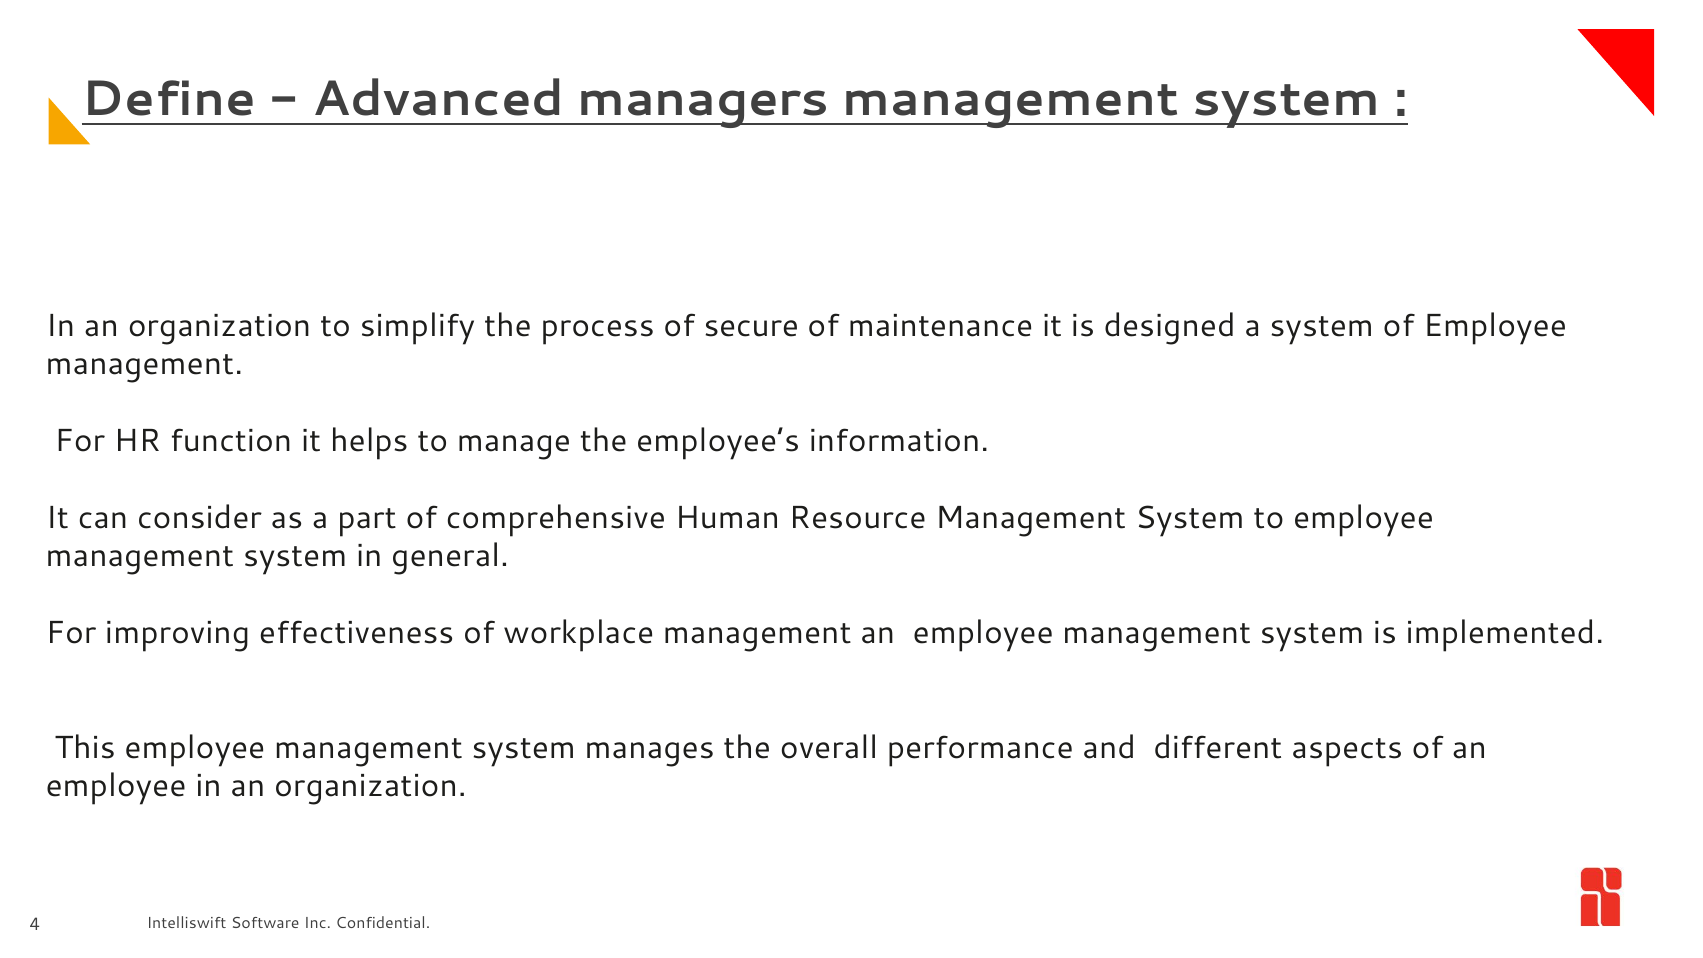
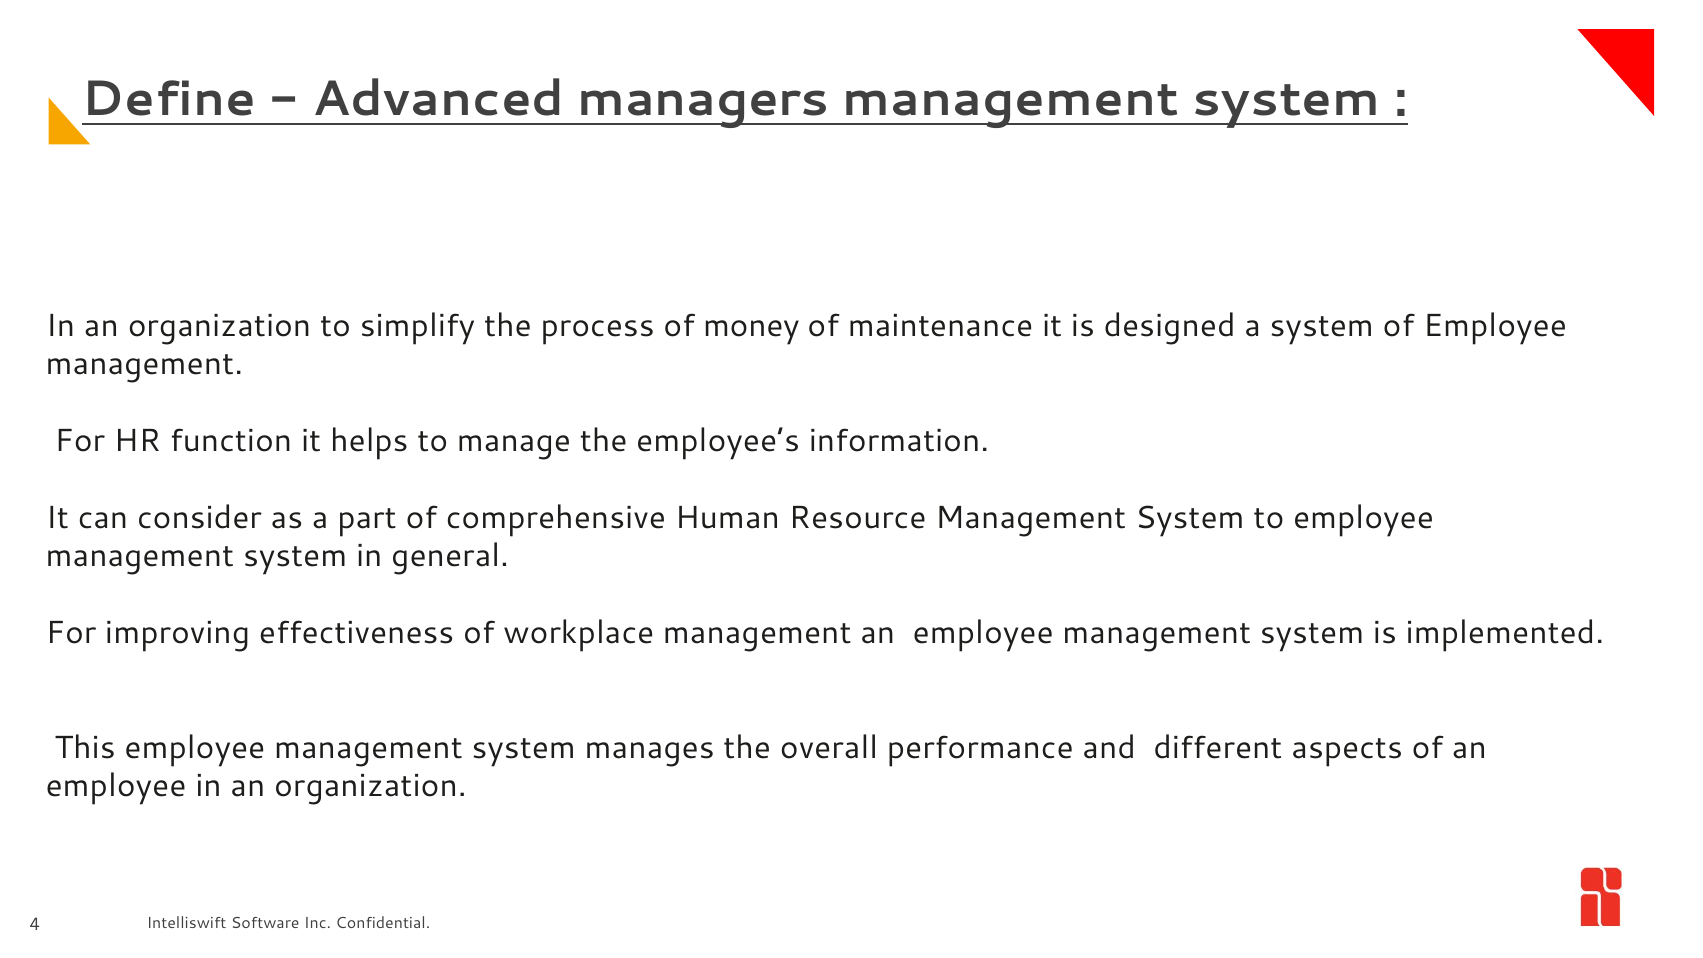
secure: secure -> money (751, 326)
